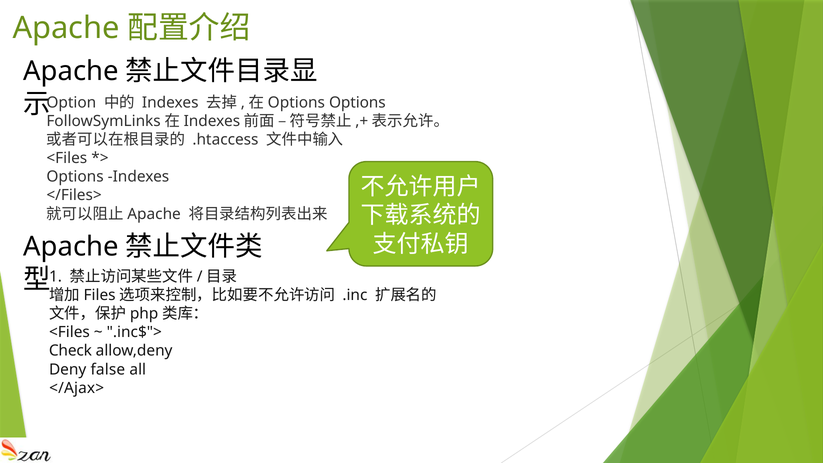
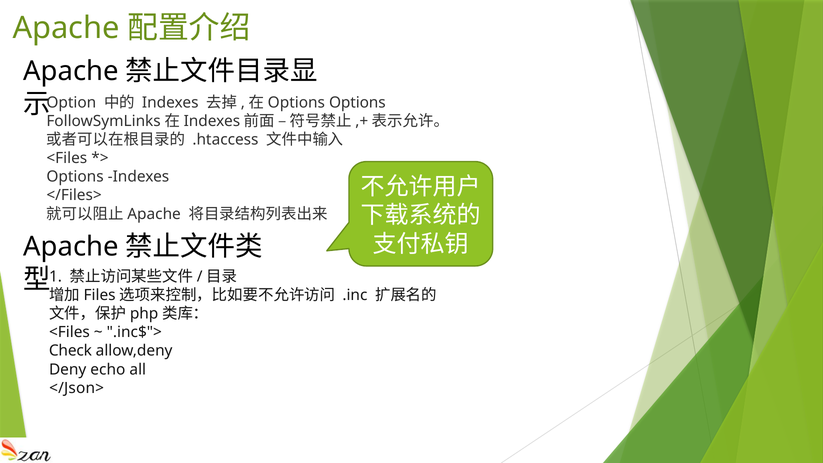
false: false -> echo (108, 369)
</Ajax>: </Ajax> -> </Json> (77, 388)
